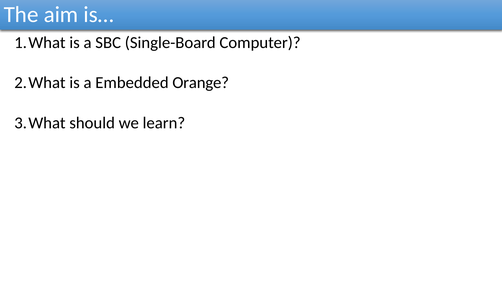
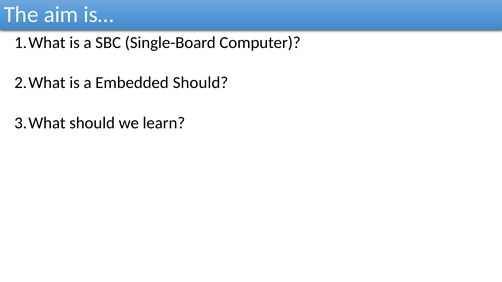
Embedded Orange: Orange -> Should (200, 83)
